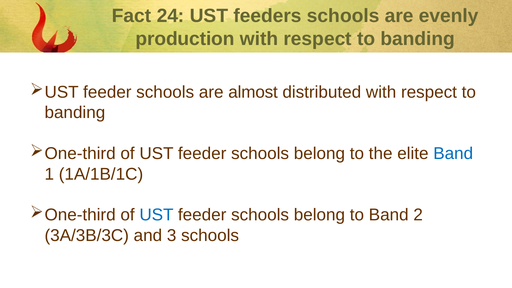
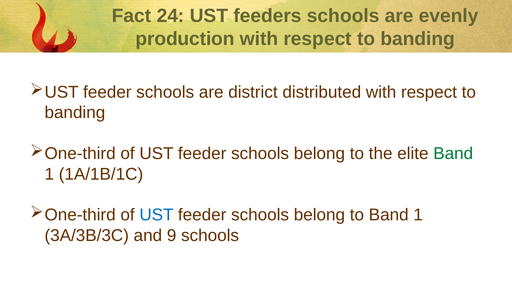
almost: almost -> district (253, 92)
Band colour: blue -> green (453, 154)
to Band 2: 2 -> 1 (418, 215)
3: 3 -> 9 (172, 236)
